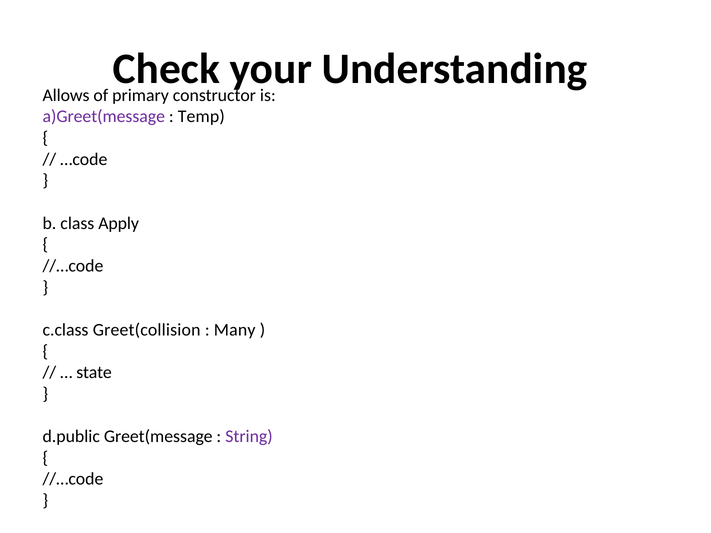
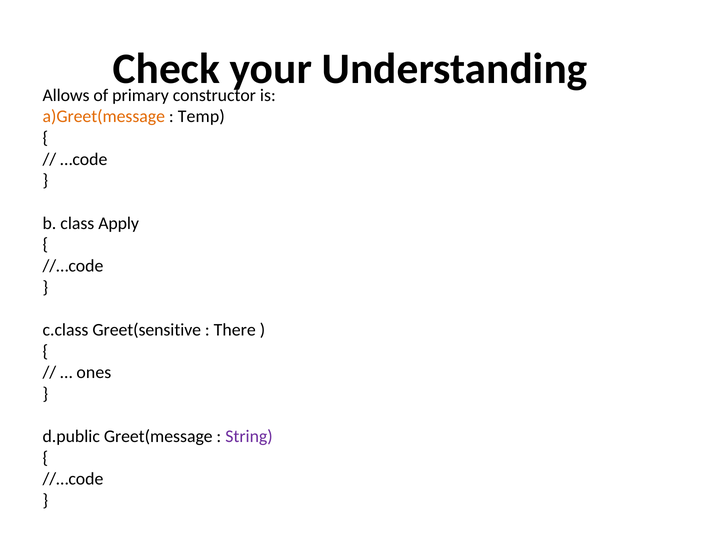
a)Greet(message colour: purple -> orange (104, 117)
Greet(collision: Greet(collision -> Greet(sensitive (147, 330)
Many: Many -> There (235, 330)
state: state -> ones (94, 373)
